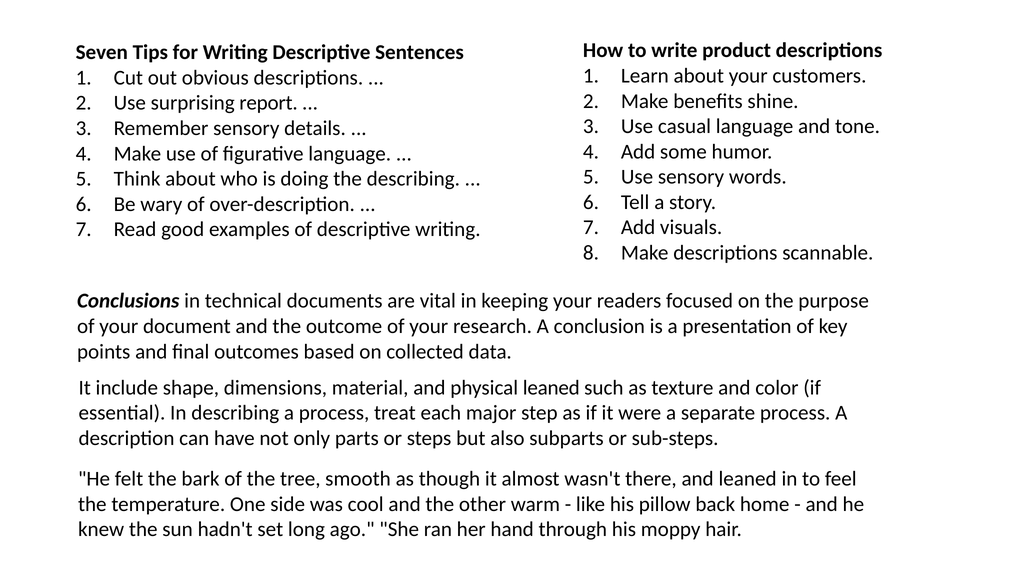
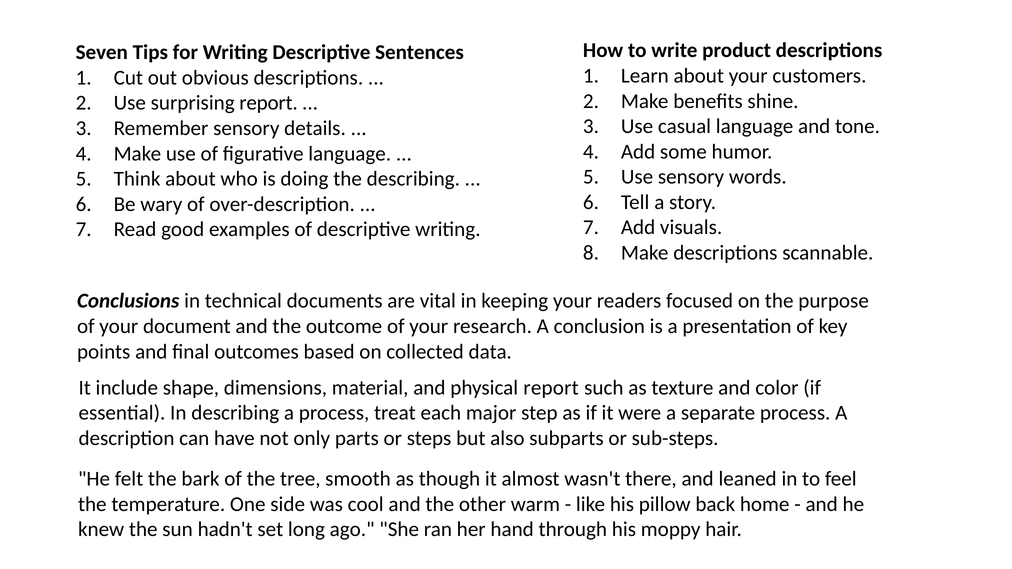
physical leaned: leaned -> report (551, 388)
